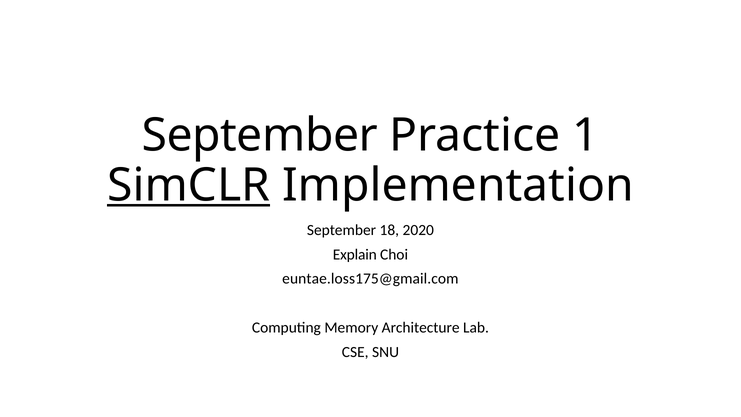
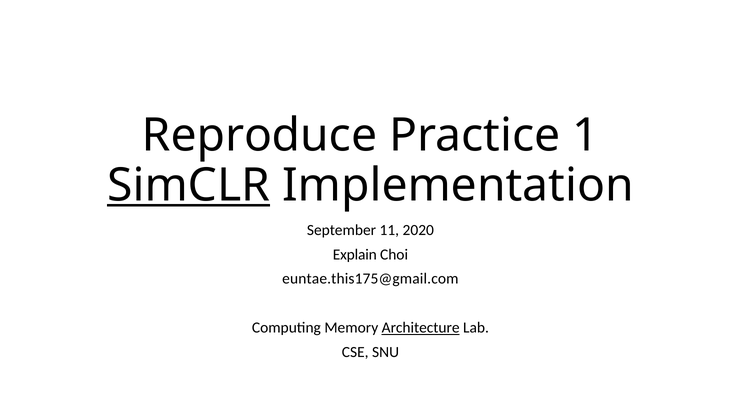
September: September -> Reproduce (260, 135)
18: 18 -> 11 (389, 230)
euntae.loss175@gmail.com: euntae.loss175@gmail.com -> euntae.this175@gmail.com (370, 279)
Architecture underline: none -> present (421, 328)
